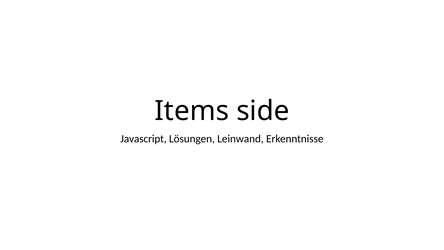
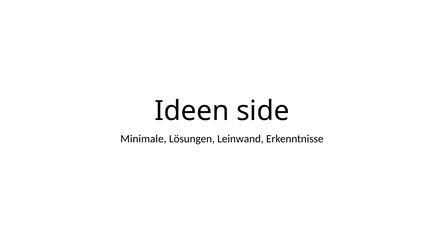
Items: Items -> Ideen (192, 111)
Javascript: Javascript -> Minimale (143, 139)
